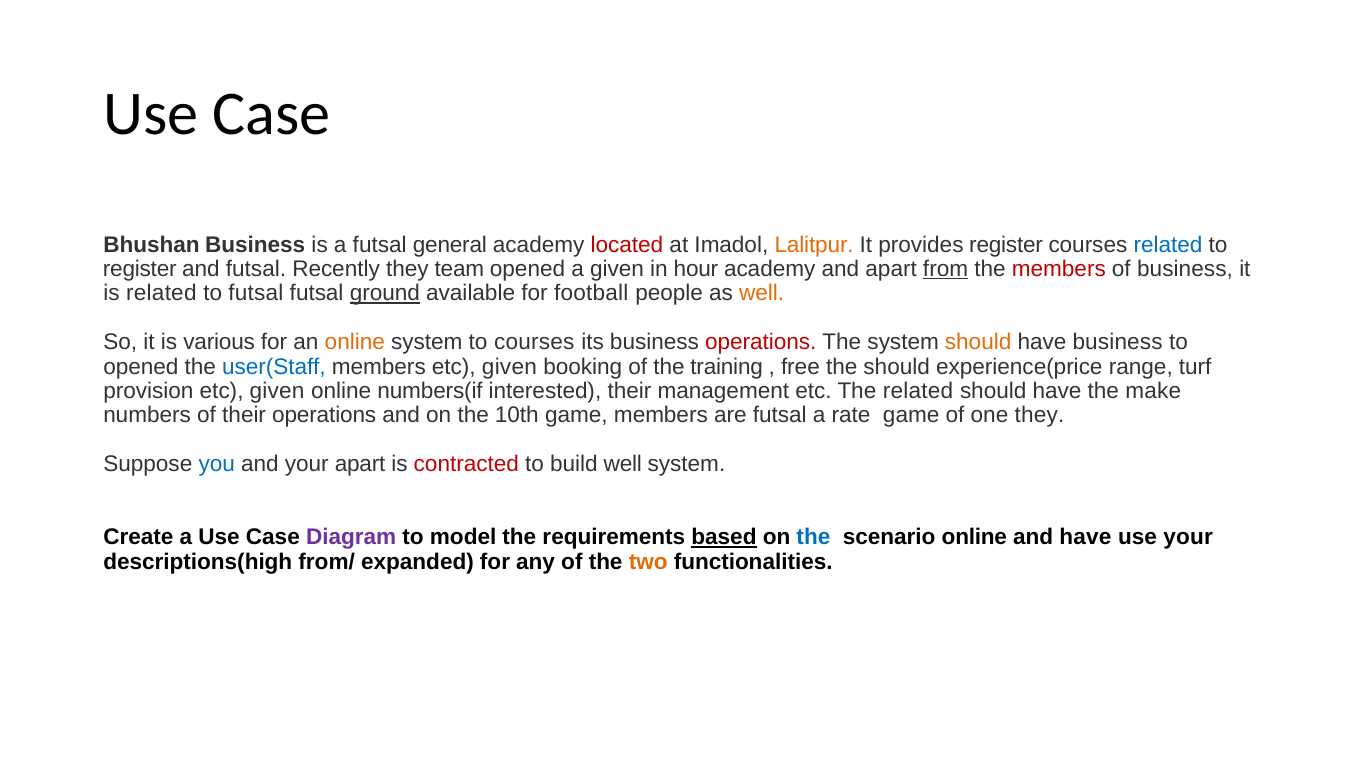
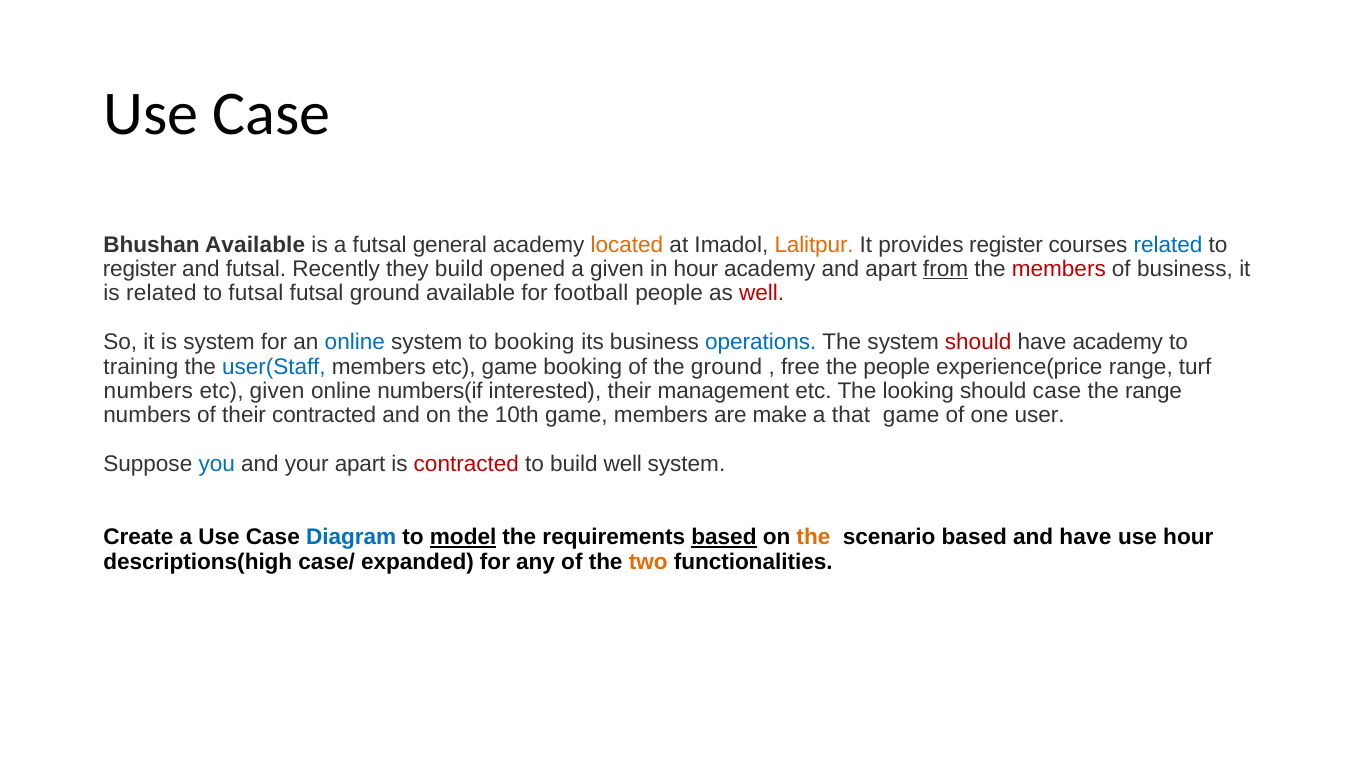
Bhushan Business: Business -> Available (255, 245)
located colour: red -> orange (627, 245)
they team: team -> build (459, 269)
ground underline: present -> none (385, 293)
well colour: orange -> red (762, 293)
is various: various -> system (219, 342)
online colour: orange -> blue (355, 342)
to courses: courses -> booking (534, 342)
operations colour: red -> blue (761, 342)
should colour: orange -> red (978, 342)
have business: business -> academy (1118, 342)
opened: opened -> training (141, 366)
members etc given: given -> game (510, 366)
the training: training -> ground (726, 366)
the should: should -> people (897, 366)
provision: provision -> numbers (148, 391)
The related: related -> looking (918, 391)
have: have -> case (1057, 391)
the make: make -> range (1153, 391)
their operations: operations -> contracted (324, 415)
are futsal: futsal -> make (780, 415)
rate: rate -> that (851, 415)
one they: they -> user (1040, 415)
Diagram colour: purple -> blue (351, 537)
model underline: none -> present (463, 537)
the colour: blue -> orange (813, 537)
scenario online: online -> based (974, 537)
use your: your -> hour (1188, 537)
from/: from/ -> case/ (327, 562)
